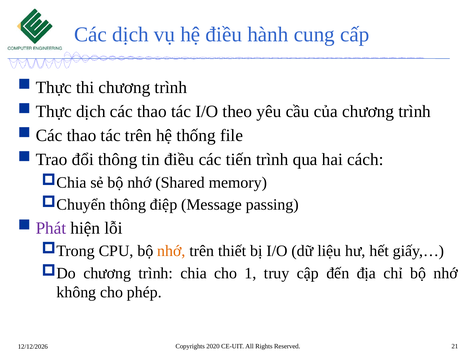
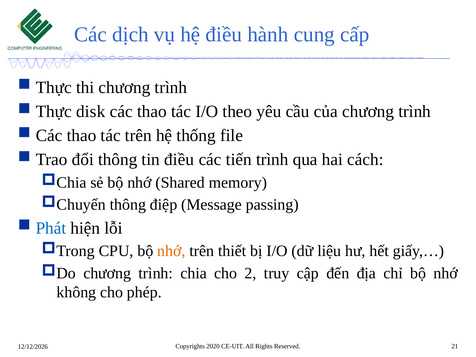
Thực dịch: dịch -> disk (91, 111)
Phát colour: purple -> blue (51, 228)
1: 1 -> 2 (251, 273)
